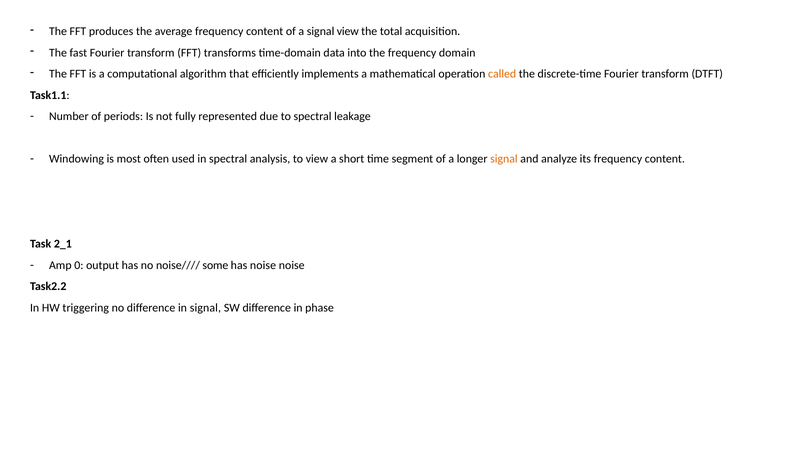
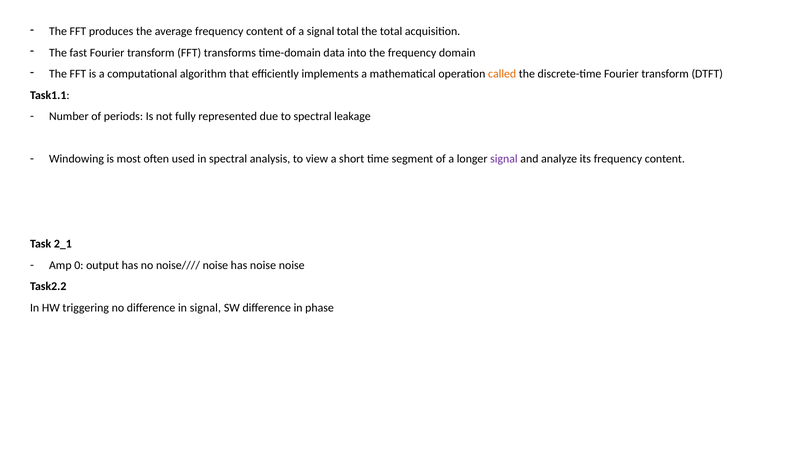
signal view: view -> total (348, 32)
signal colour: orange -> purple (504, 159)
noise//// some: some -> noise (215, 265)
